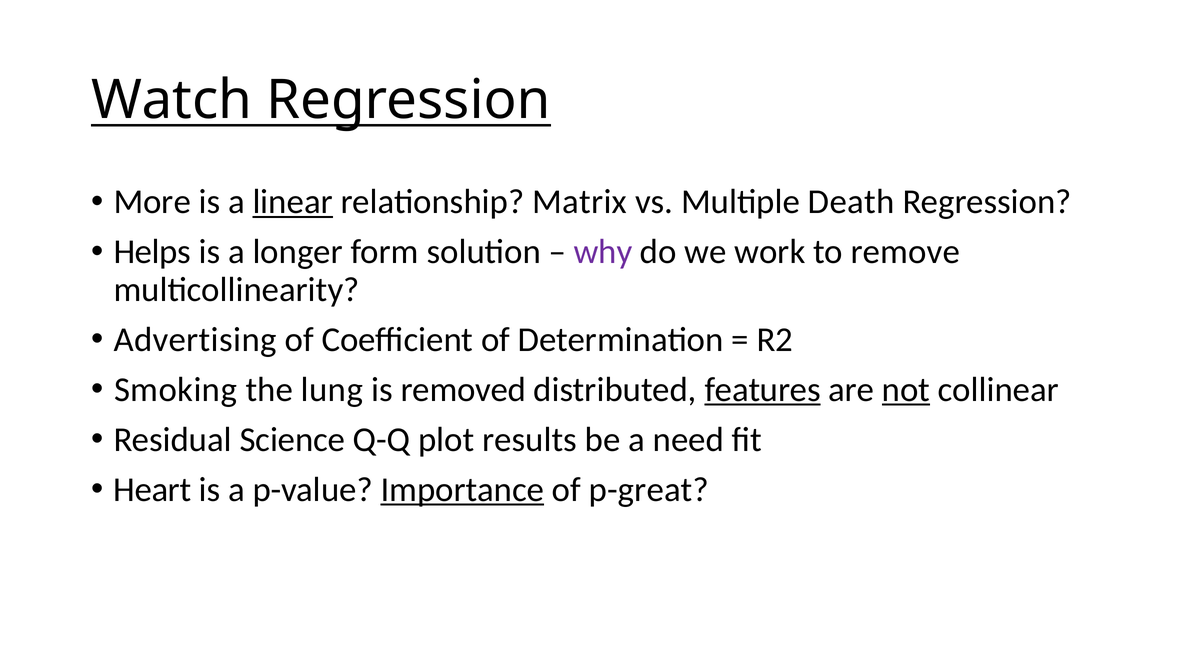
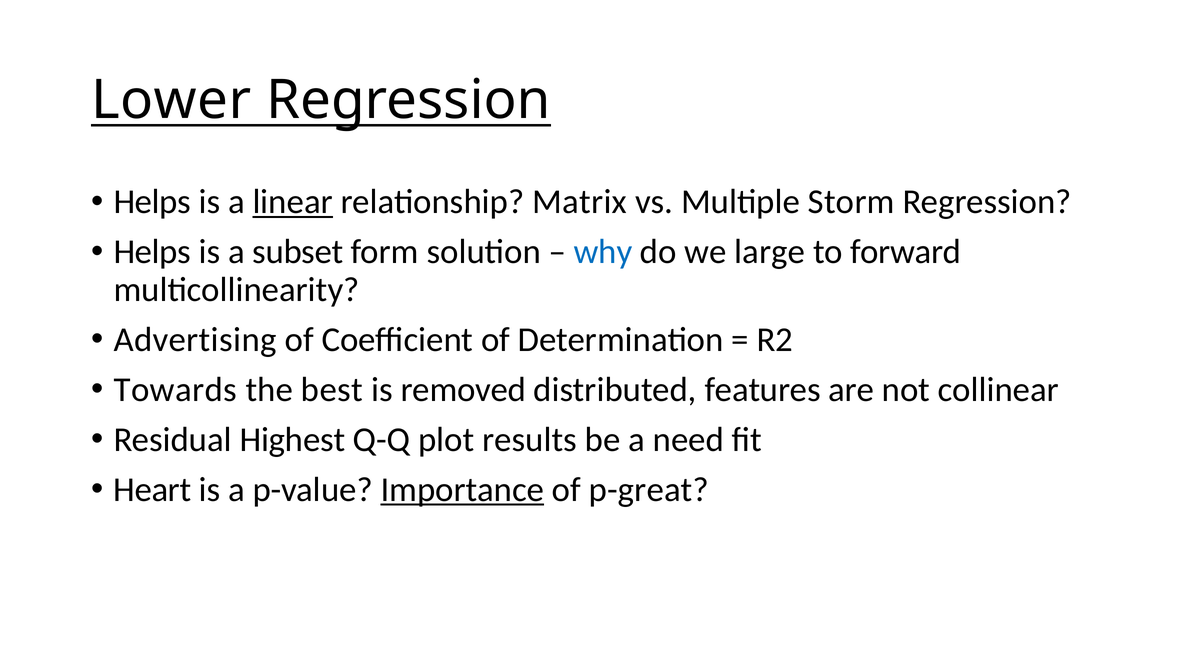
Watch: Watch -> Lower (171, 100)
More: More -> Helps (152, 202)
Death: Death -> Storm (851, 202)
longer: longer -> subset (298, 252)
why colour: purple -> blue (603, 252)
work: work -> large (770, 252)
remove: remove -> forward (906, 252)
Smoking: Smoking -> Towards (175, 390)
lung: lung -> best (332, 390)
features underline: present -> none (763, 390)
not underline: present -> none (906, 390)
Science: Science -> Highest (292, 440)
